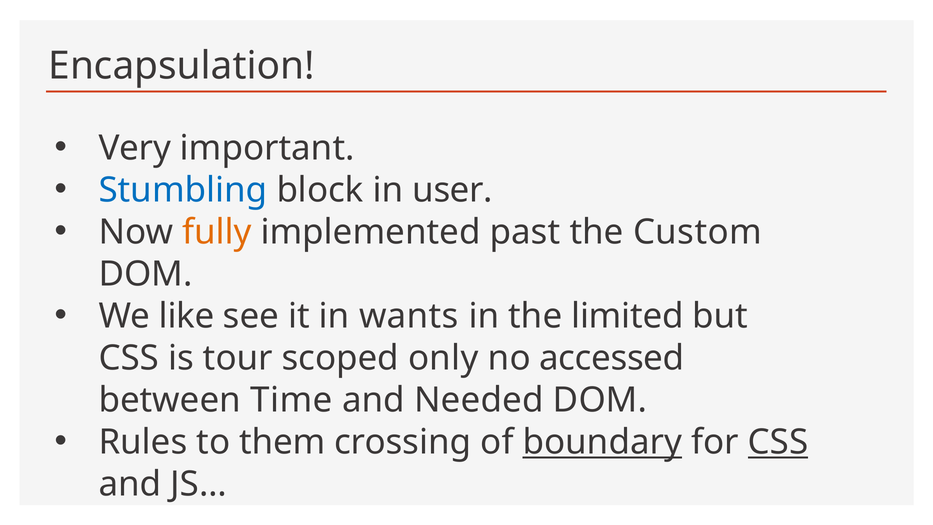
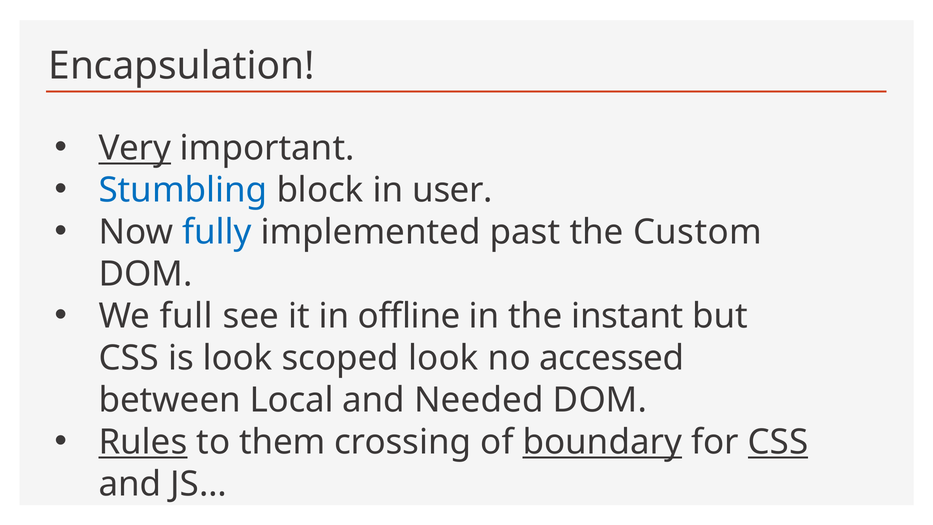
Very underline: none -> present (135, 148)
fully colour: orange -> blue (217, 232)
like: like -> full (186, 316)
wants: wants -> offline (409, 316)
limited: limited -> instant (627, 316)
is tour: tour -> look (238, 358)
scoped only: only -> look (443, 358)
Time: Time -> Local (292, 400)
Rules underline: none -> present (143, 442)
